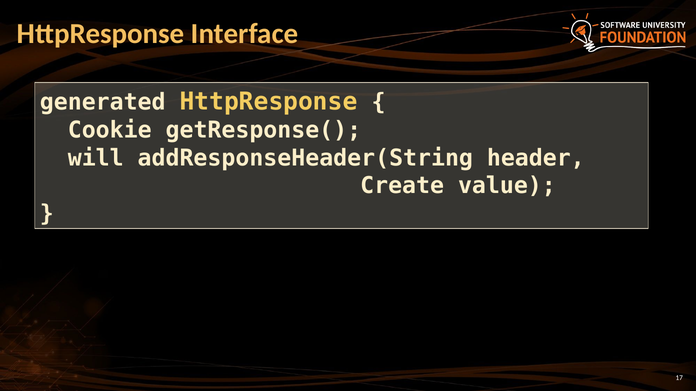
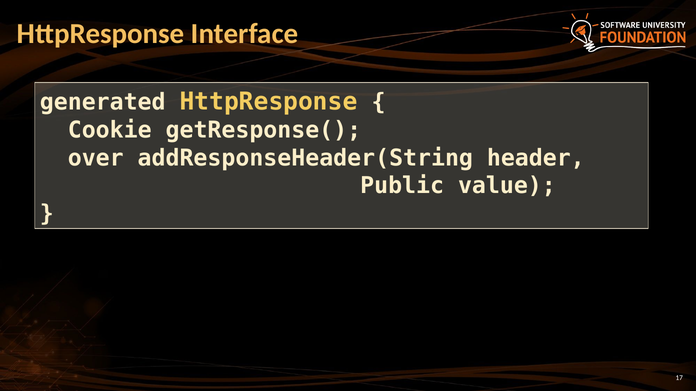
will: will -> over (96, 158)
Create: Create -> Public (402, 186)
